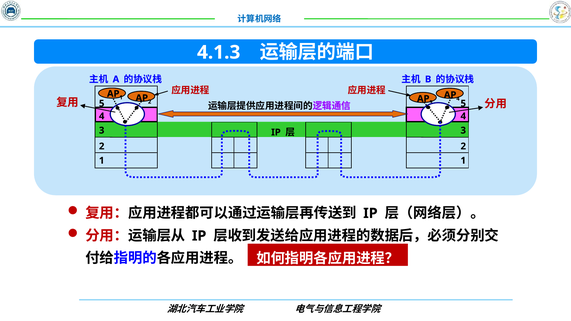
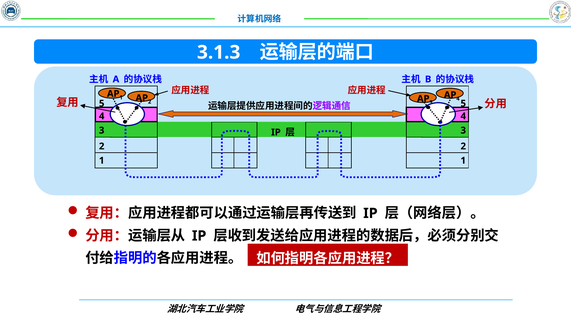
4.1.3: 4.1.3 -> 3.1.3 (219, 52)
